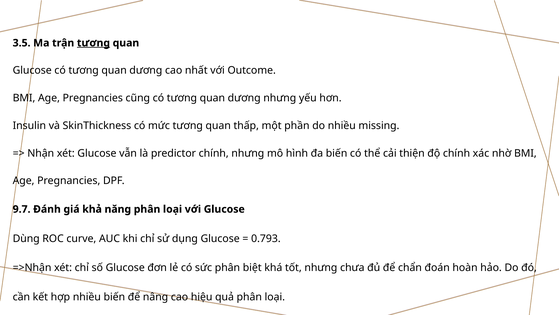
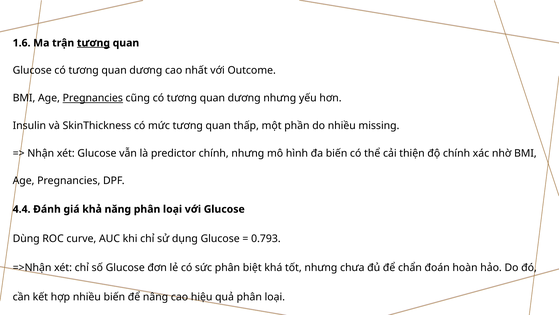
3.5: 3.5 -> 1.6 (22, 43)
Pregnancies underline: none -> present (93, 98)
9.7: 9.7 -> 4.4 (22, 209)
